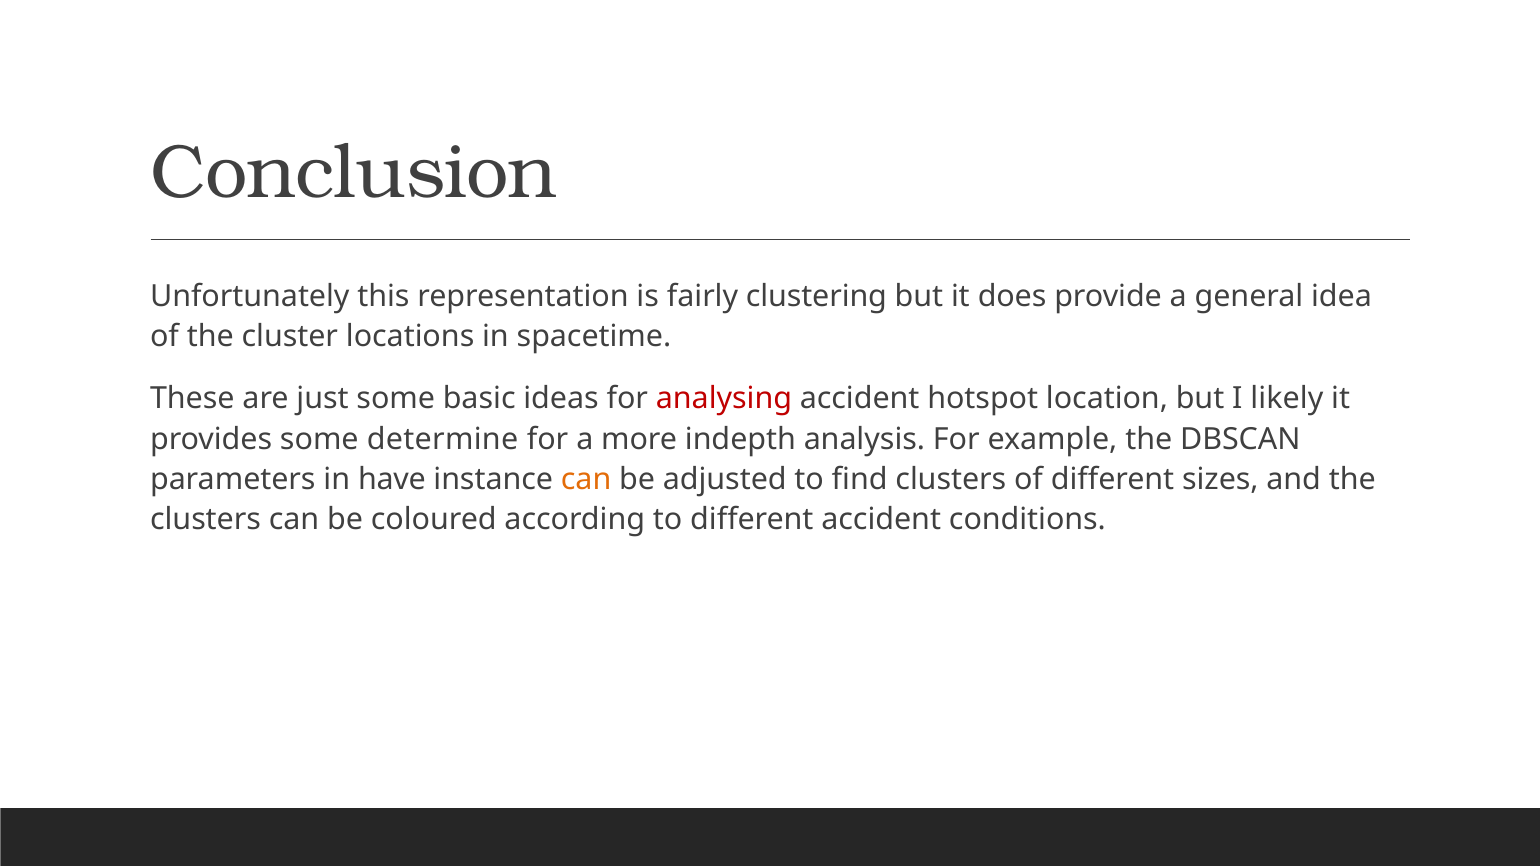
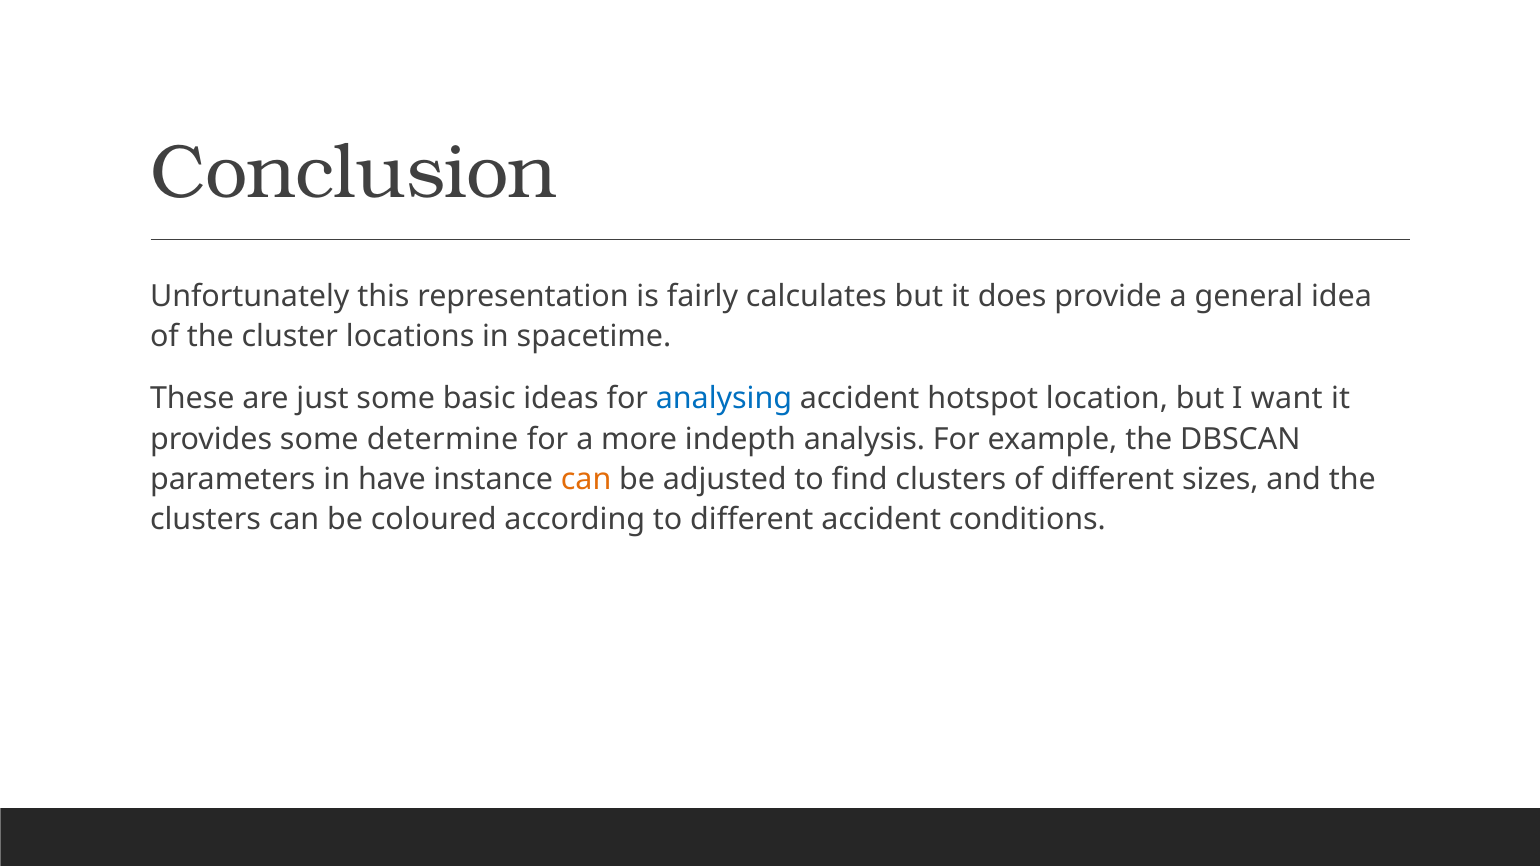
clustering: clustering -> calculates (816, 296)
analysing colour: red -> blue (724, 399)
likely: likely -> want (1287, 399)
